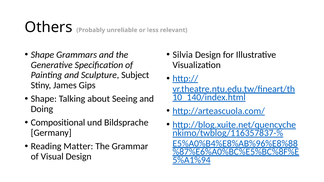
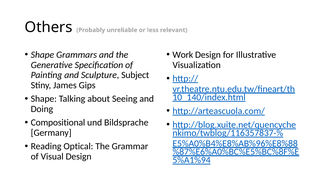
Silvia: Silvia -> Work (183, 55)
Matter: Matter -> Optical (78, 147)
